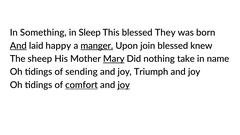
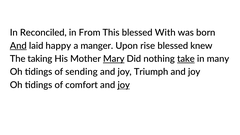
Something: Something -> Reconciled (43, 33)
Sleep: Sleep -> From (90, 33)
They: They -> With (165, 33)
manger underline: present -> none (97, 46)
join: join -> rise (148, 46)
sheep: sheep -> taking (40, 59)
take underline: none -> present (186, 59)
name: name -> many (218, 59)
comfort underline: present -> none (82, 85)
